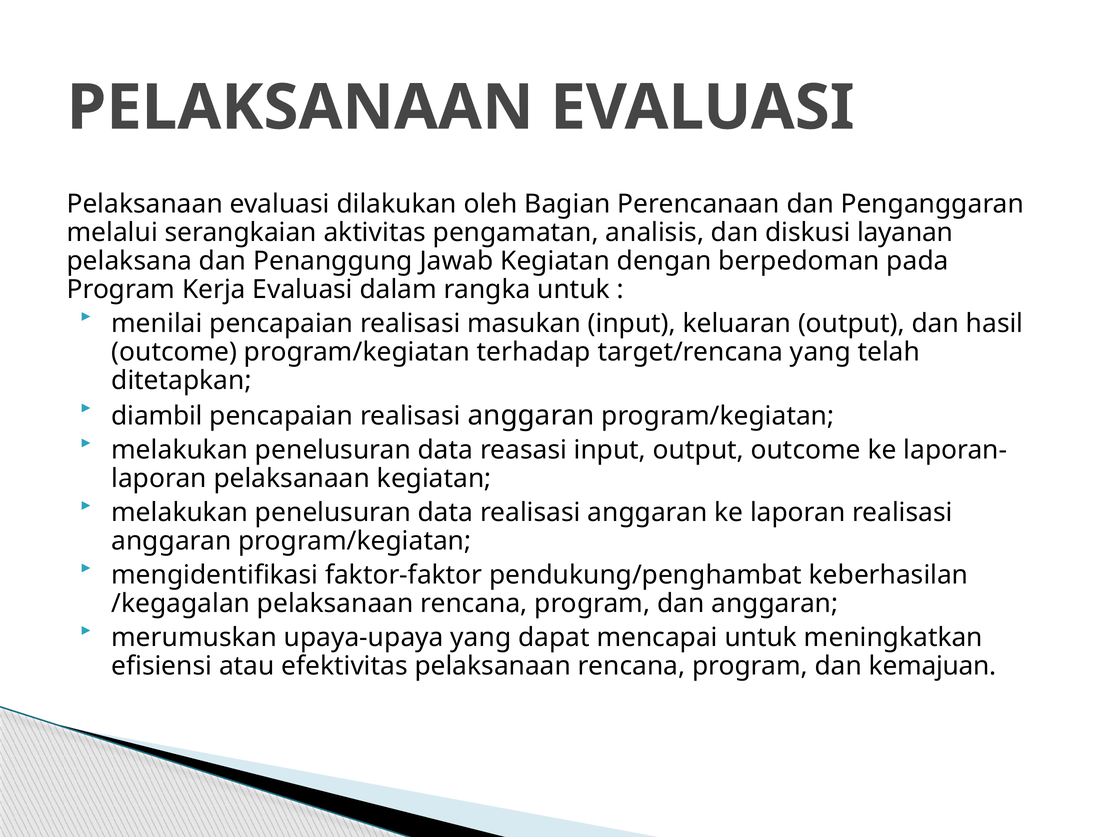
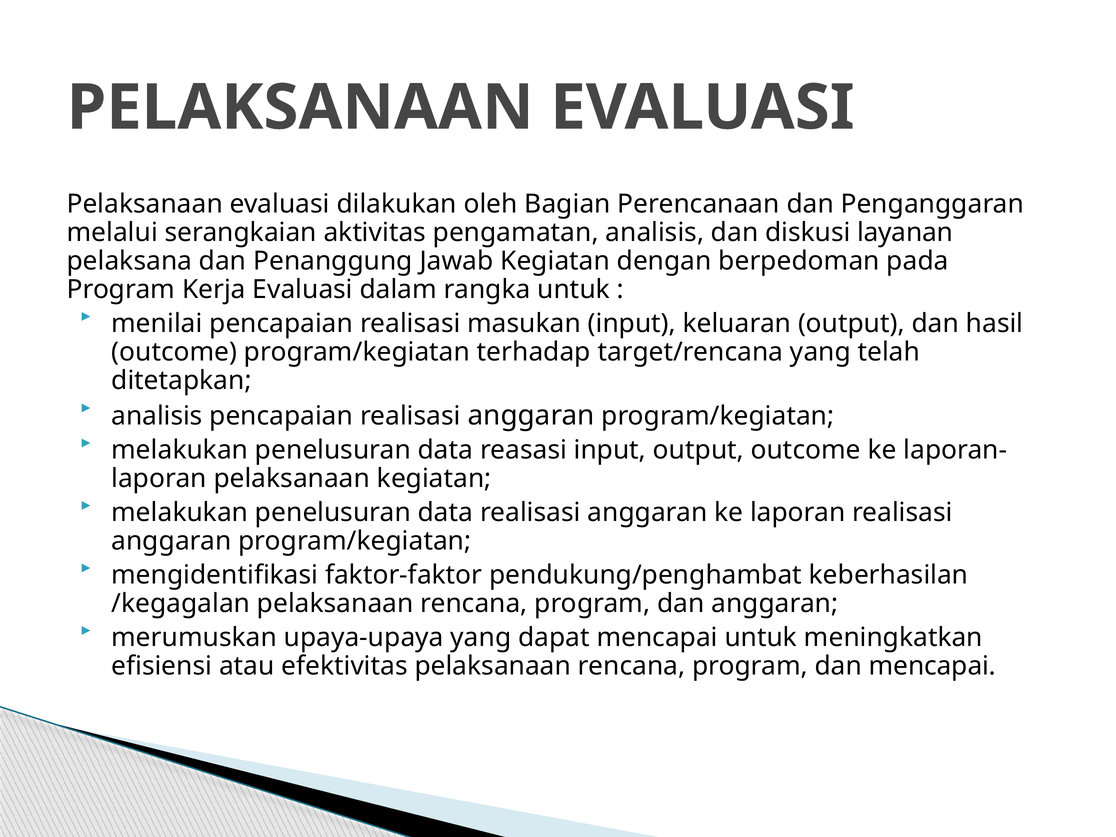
diambil: diambil -> analisis (157, 416)
dan kemajuan: kemajuan -> mencapai (932, 666)
